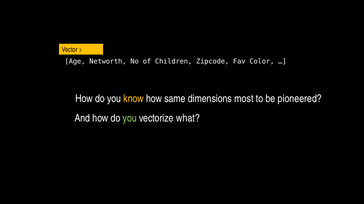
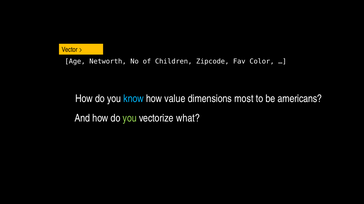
know colour: yellow -> light blue (134, 99)
same: same -> value (175, 99)
pioneered: pioneered -> americans (300, 99)
